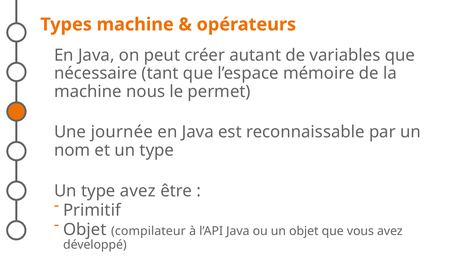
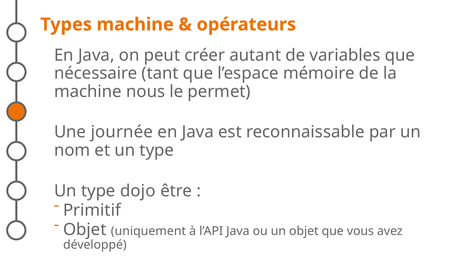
type avez: avez -> dojo (138, 191)
compilateur: compilateur -> uniquement (148, 231)
